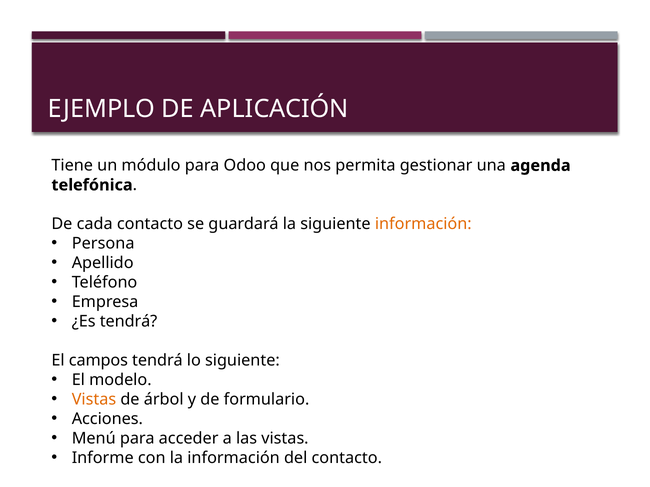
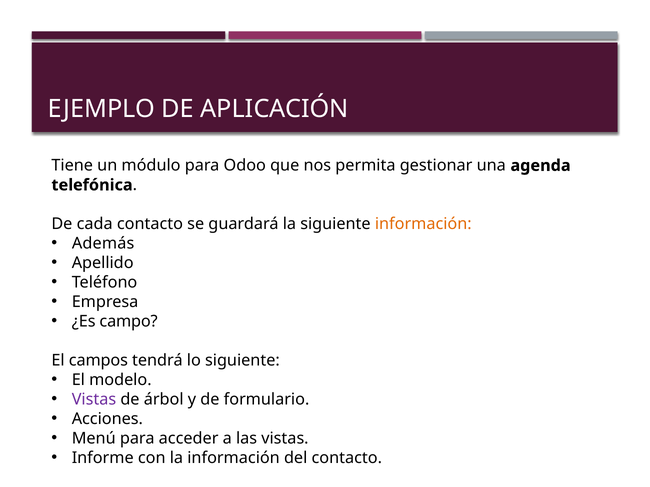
Persona: Persona -> Además (103, 244)
¿Es tendrá: tendrá -> campo (129, 322)
Vistas colour: orange -> purple (94, 400)
